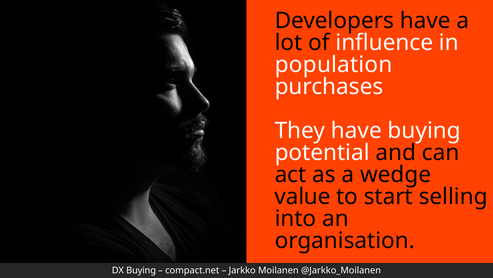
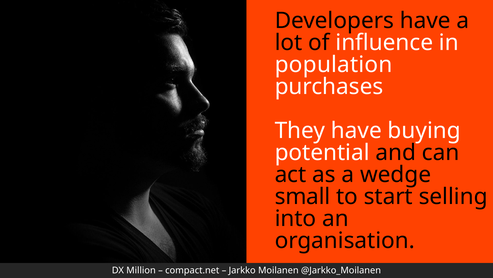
value: value -> small (302, 196)
DX Buying: Buying -> Million (141, 270)
